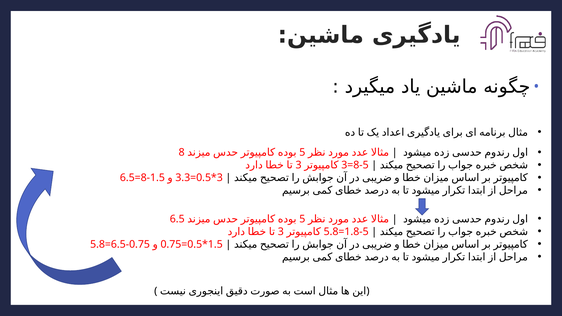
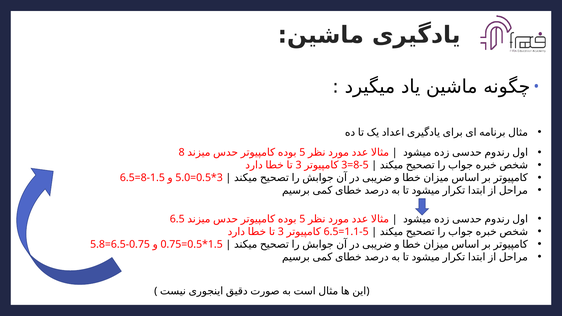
3.3: 3.3 -> 5.0 (183, 178)
5.8: 5.8 -> 6.5 (331, 232)
1.8: 1.8 -> 1.1 (352, 232)
